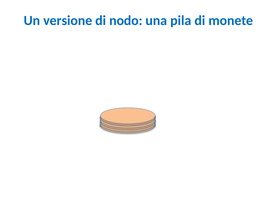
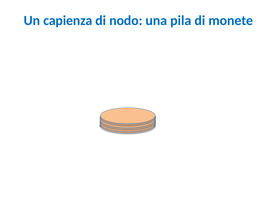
versione: versione -> capienza (68, 21)
